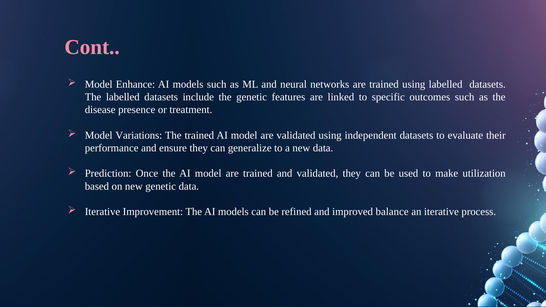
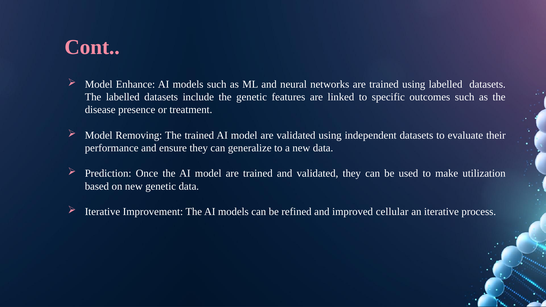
Variations: Variations -> Removing (139, 135)
balance: balance -> cellular (392, 212)
